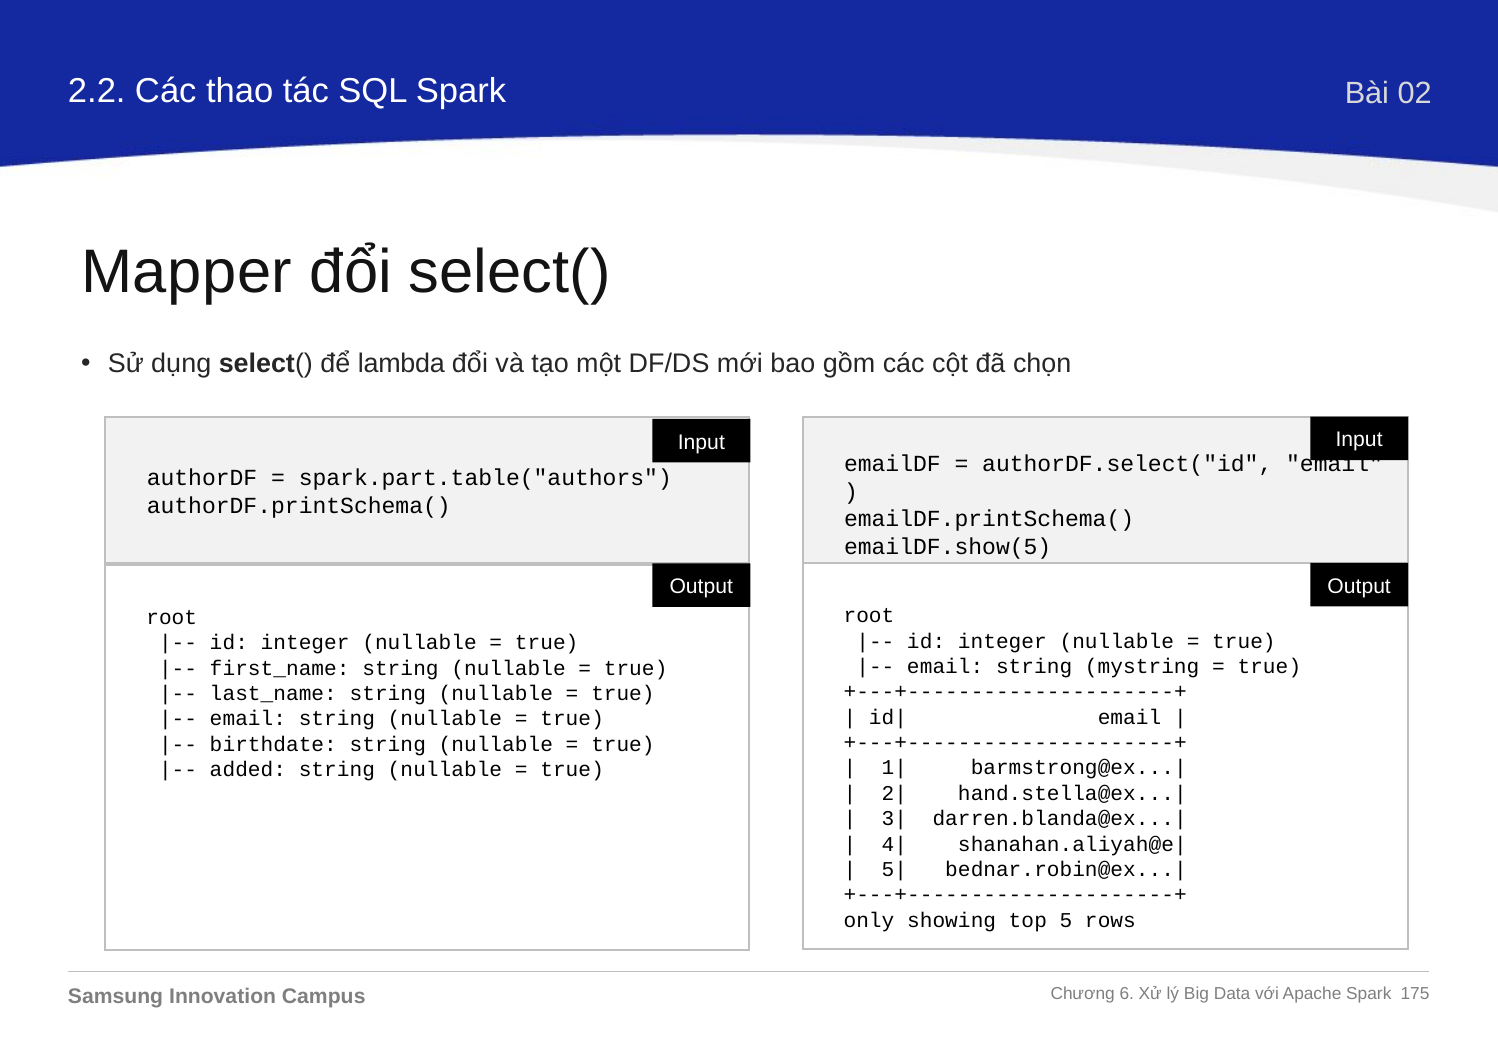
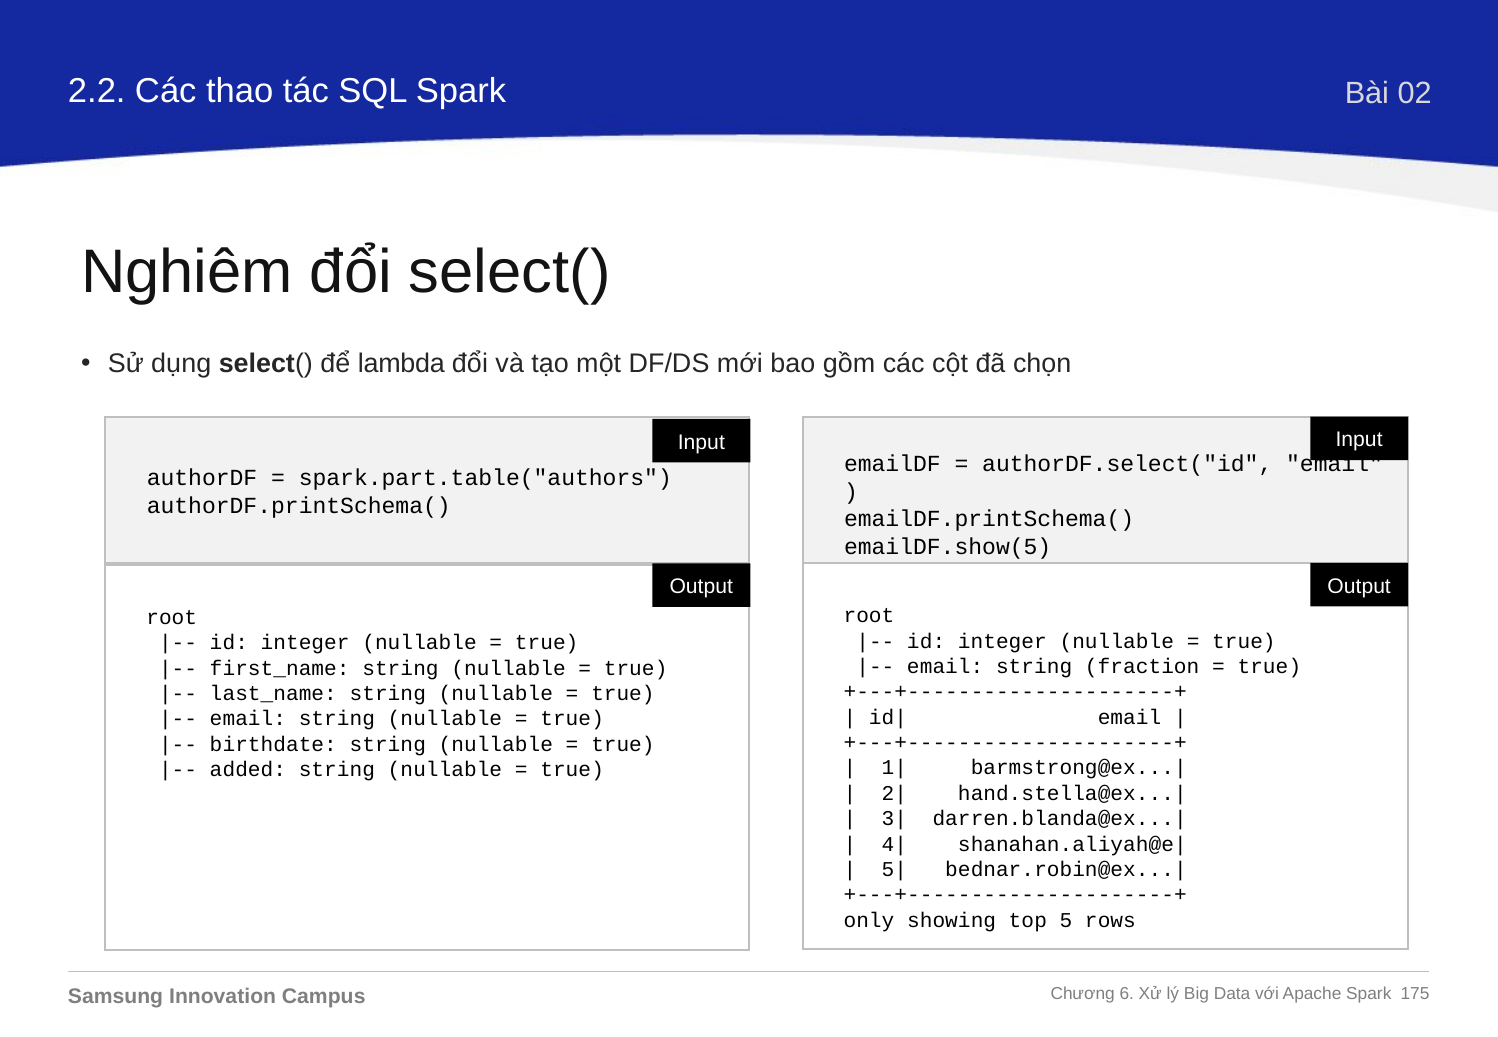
Mapper: Mapper -> Nghiêm (187, 272)
mystring: mystring -> fraction (1142, 667)
